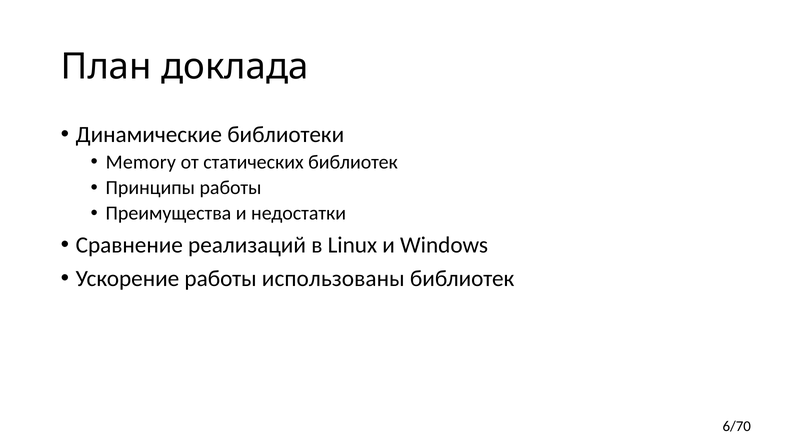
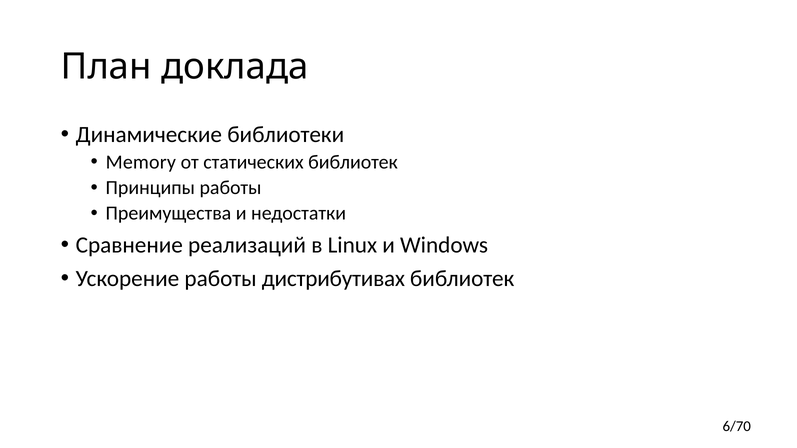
использованы: использованы -> дистрибутивах (333, 279)
